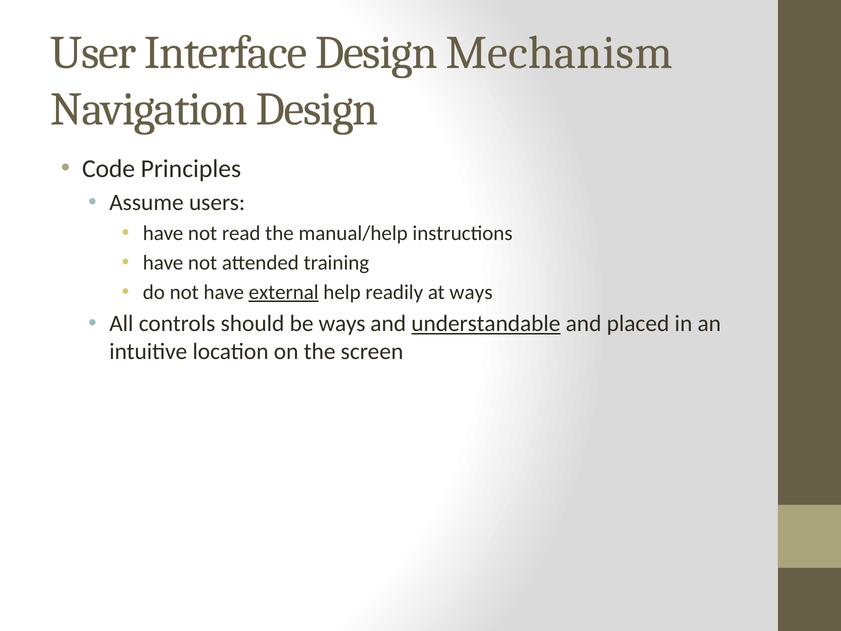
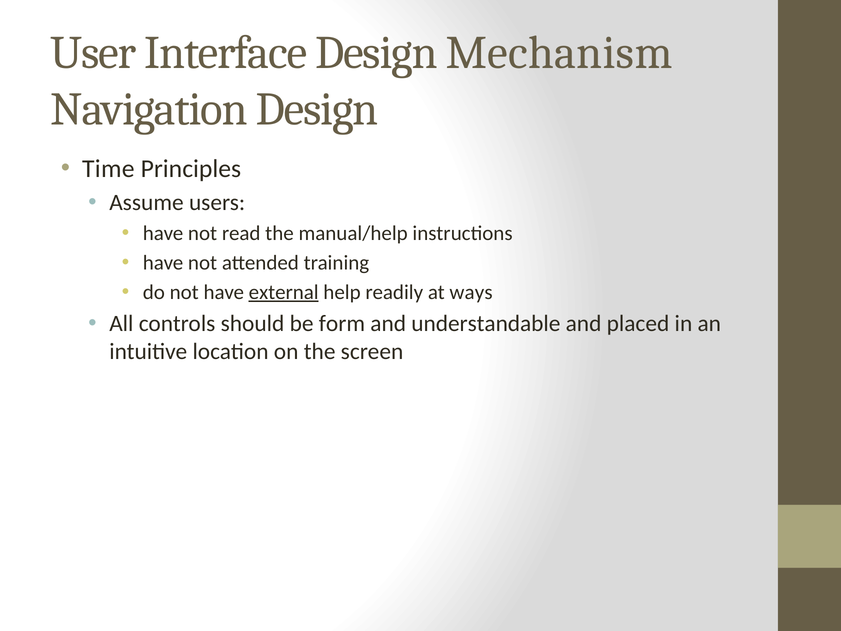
Code: Code -> Time (108, 169)
be ways: ways -> form (342, 324)
understandable underline: present -> none (486, 324)
